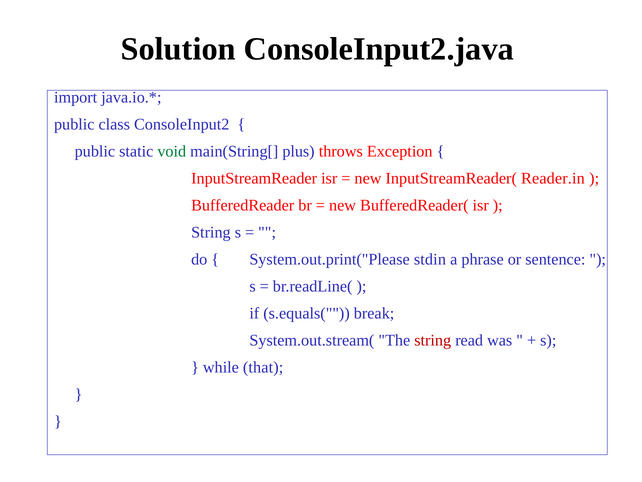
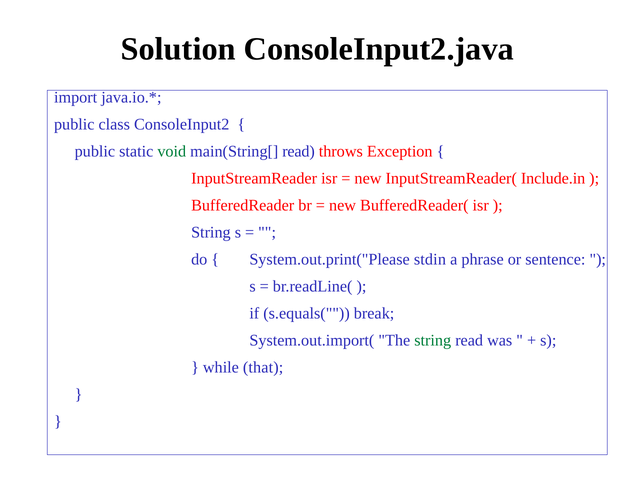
main(String[ plus: plus -> read (299, 151)
Reader.in: Reader.in -> Include.in (553, 178)
System.out.stream(: System.out.stream( -> System.out.import( (312, 340)
string colour: red -> green (433, 340)
